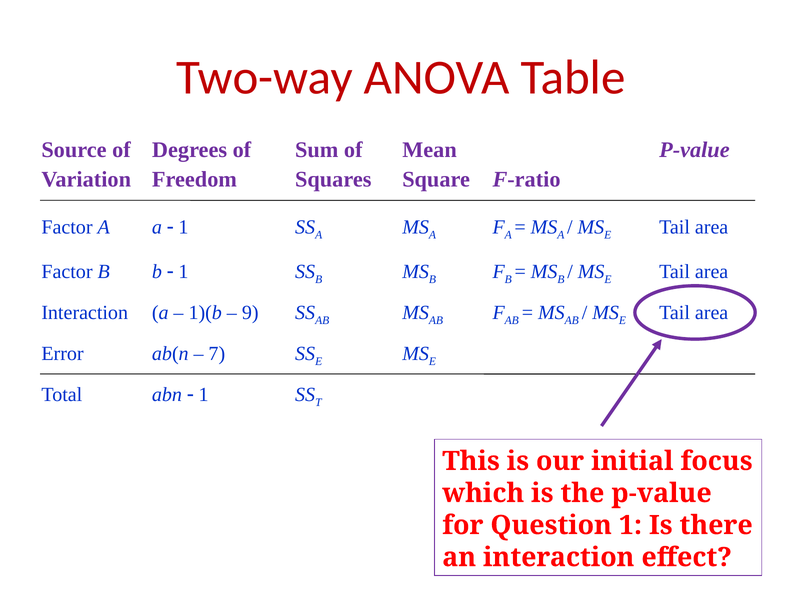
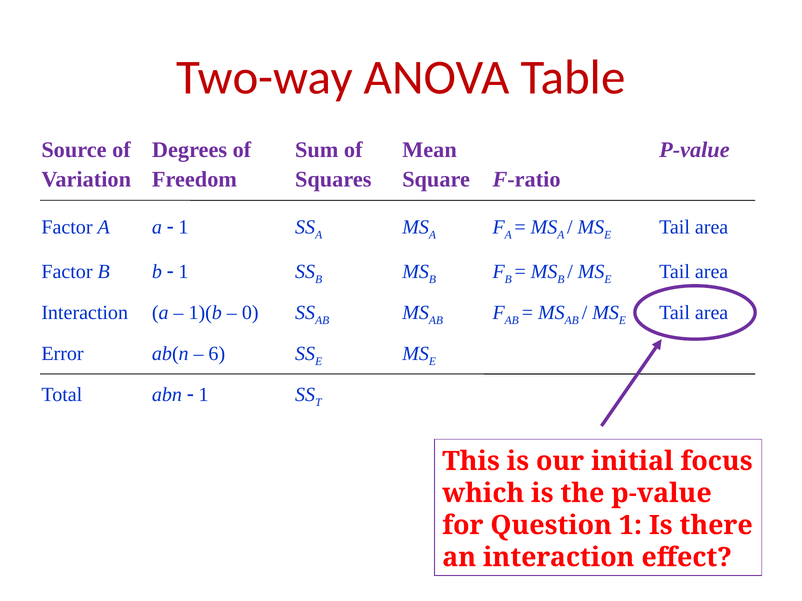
9: 9 -> 0 (250, 313)
7: 7 -> 6 (217, 354)
